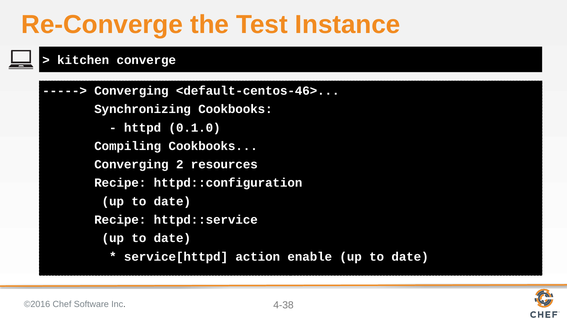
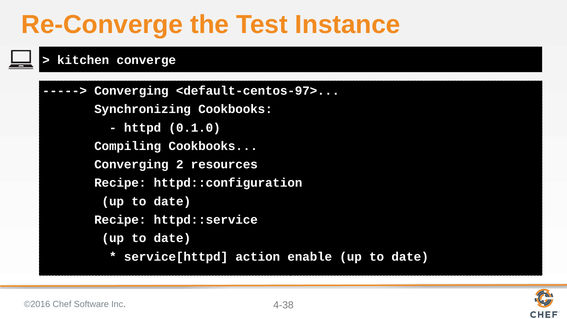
<default-centos-46>: <default-centos-46> -> <default-centos-97> (258, 91)
